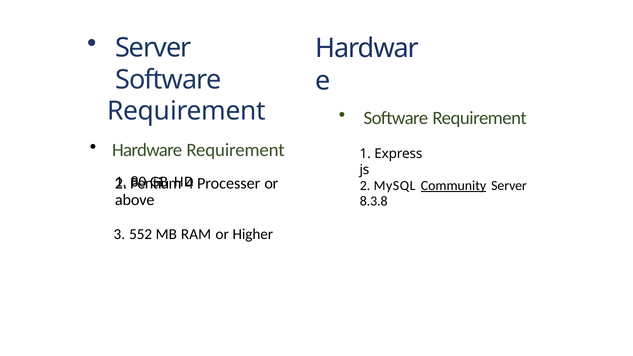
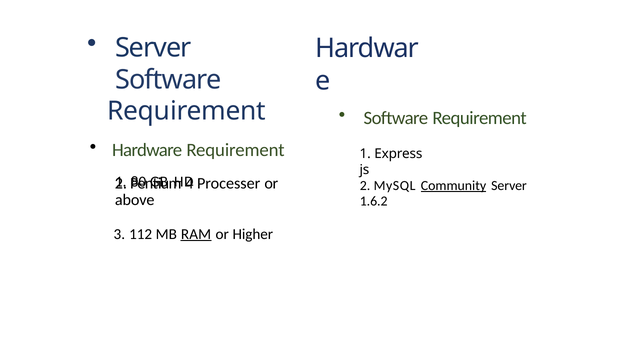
8.3.8: 8.3.8 -> 1.6.2 (374, 201)
552: 552 -> 112 (141, 234)
RAM underline: none -> present (196, 234)
